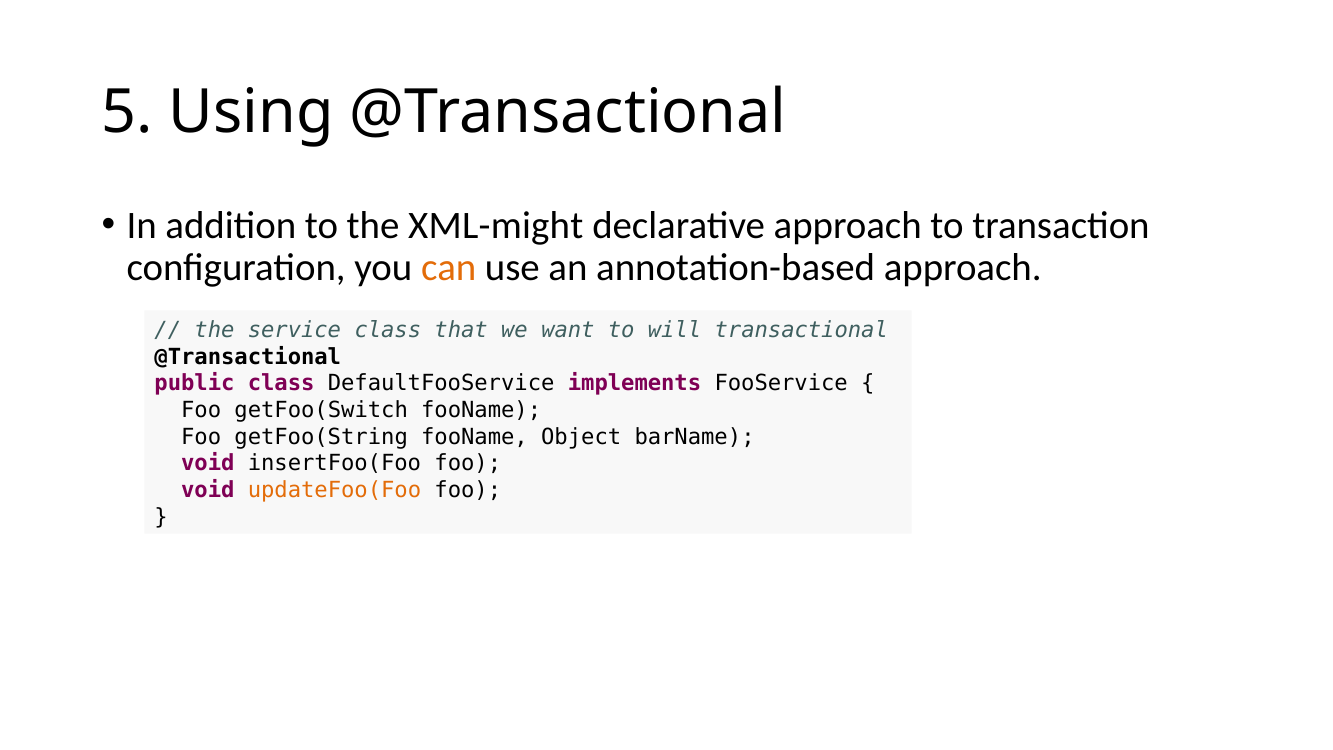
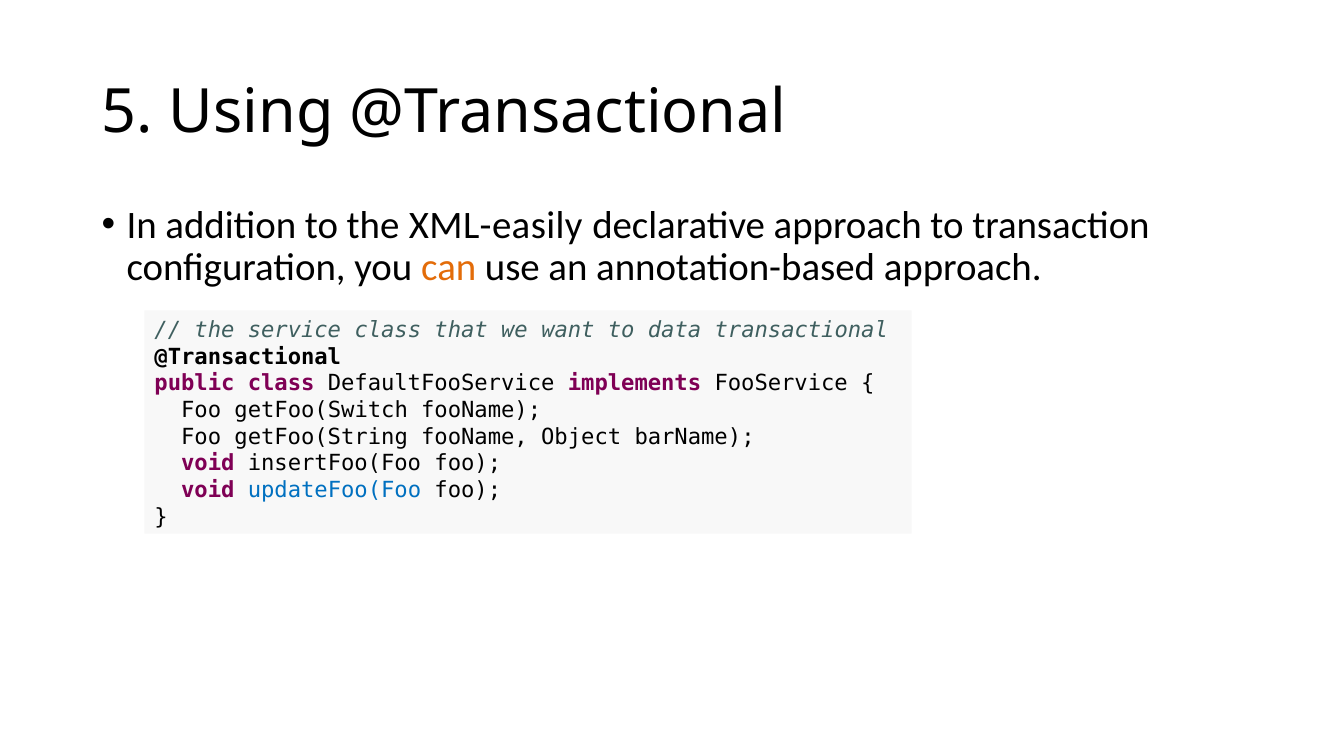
XML-might: XML-might -> XML-easily (496, 225)
will: will -> data (675, 330)
updateFoo(Foo colour: orange -> blue (334, 490)
